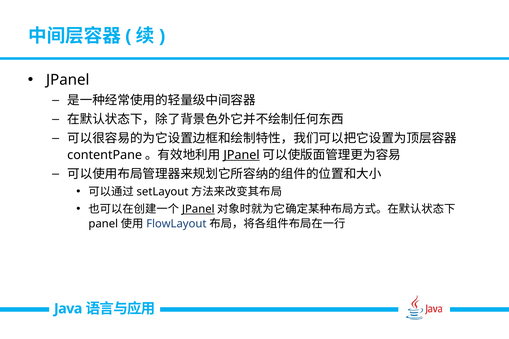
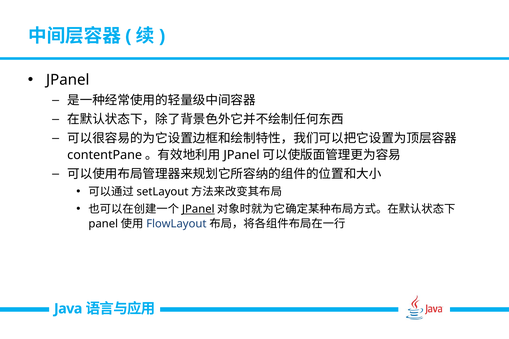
JPanel underline: present -> none (242, 155)
